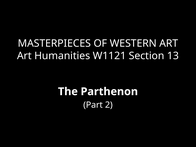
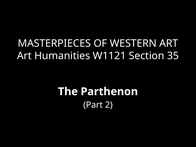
13: 13 -> 35 (173, 56)
